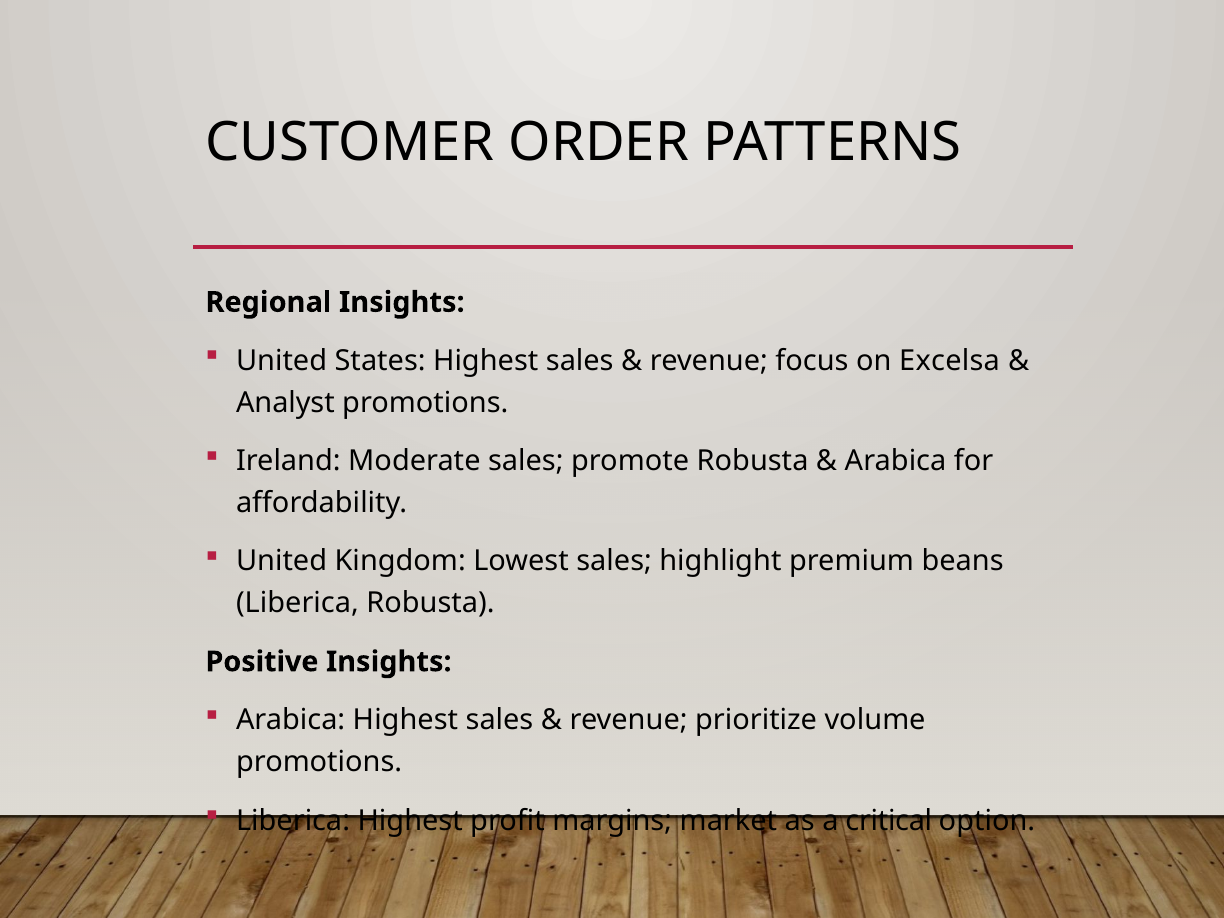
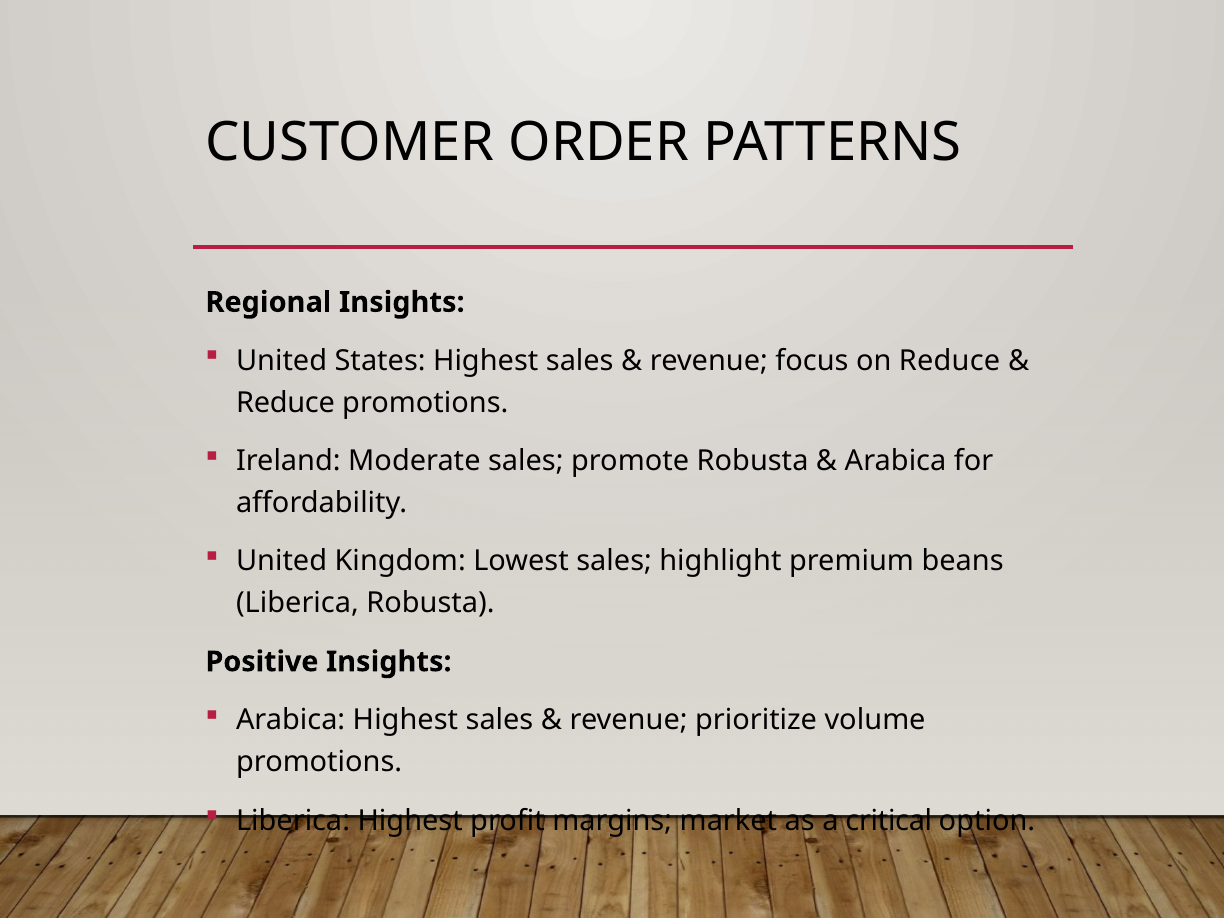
on Excelsa: Excelsa -> Reduce (950, 361)
Analyst: Analyst -> Reduce (285, 403)
